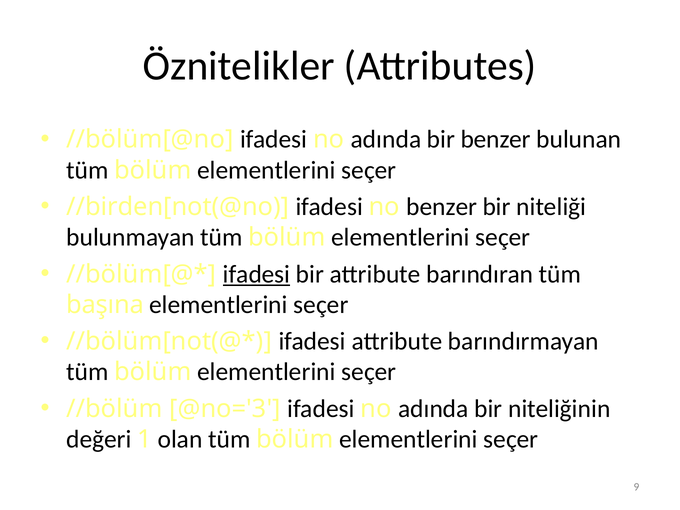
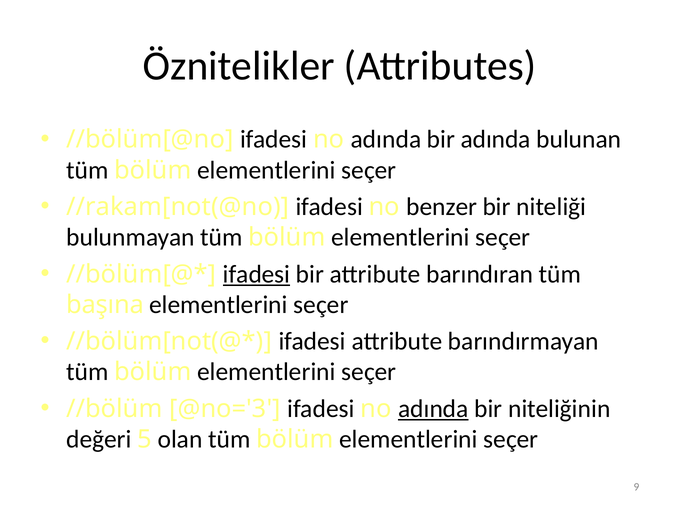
bir benzer: benzer -> adında (496, 139)
//birden[not(@no: //birden[not(@no -> //rakam[not(@no (178, 207)
adında underline: none -> present (433, 409)
1: 1 -> 5 (145, 439)
